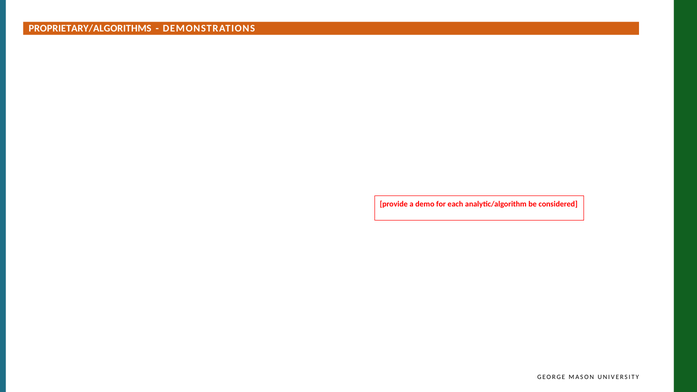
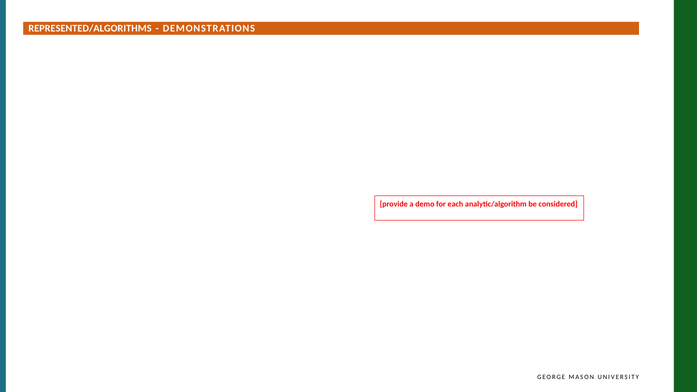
PROPRIETARY/ALGORITHMS: PROPRIETARY/ALGORITHMS -> REPRESENTED/ALGORITHMS (90, 29)
